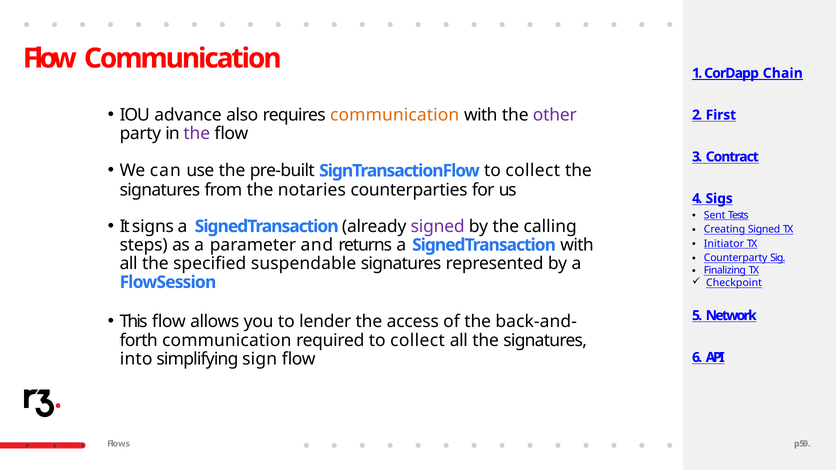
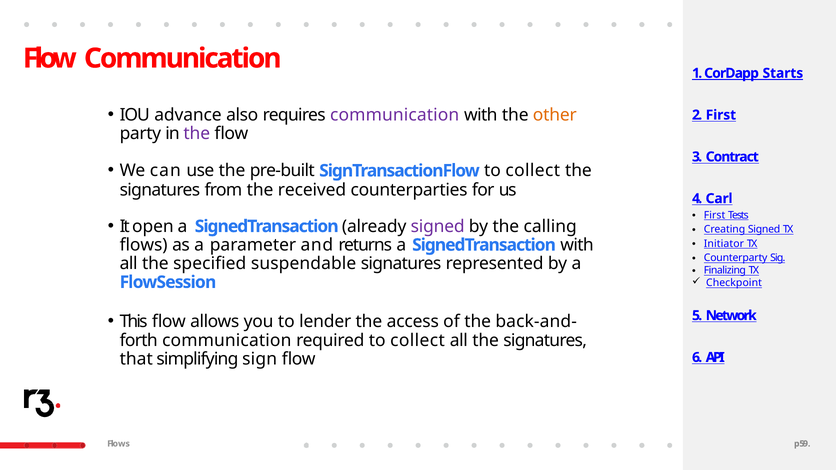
Chain: Chain -> Starts (783, 73)
communication colour: orange -> purple (395, 115)
other colour: purple -> orange (555, 115)
notaries: notaries -> received (312, 190)
Sigs: Sigs -> Carl (719, 199)
Sent: Sent -> First (715, 215)
signs: signs -> open (153, 226)
steps: steps -> flows (144, 245)
into: into -> that (136, 359)
